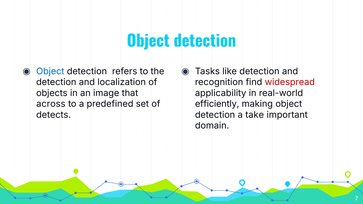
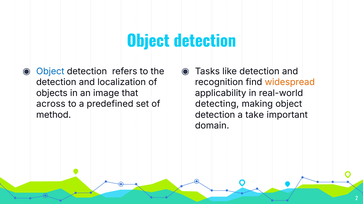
widespread colour: red -> orange (290, 82)
efficiently: efficiently -> detecting (217, 104)
detects: detects -> method (54, 115)
